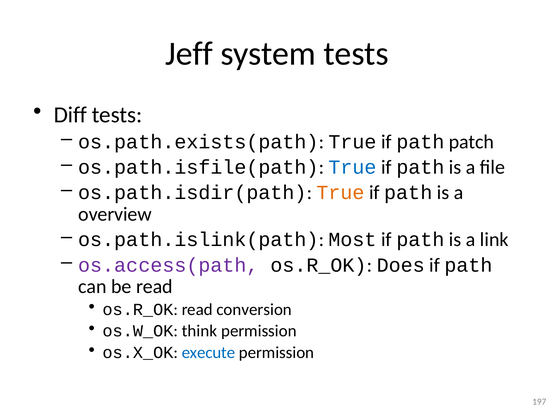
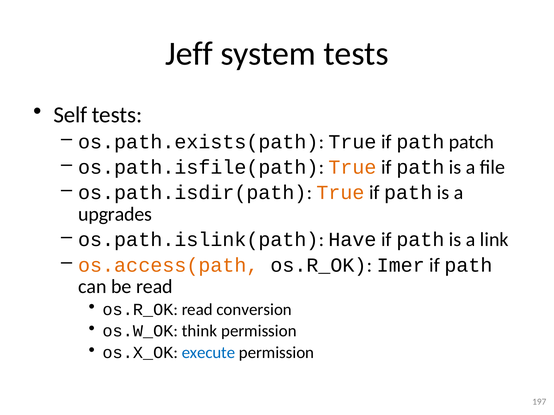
Diff: Diff -> Self (70, 115)
True colour: blue -> orange (353, 167)
overview: overview -> upgrades (115, 214)
Most: Most -> Have (353, 240)
os.access(path colour: purple -> orange (168, 265)
Does: Does -> Imer (401, 265)
